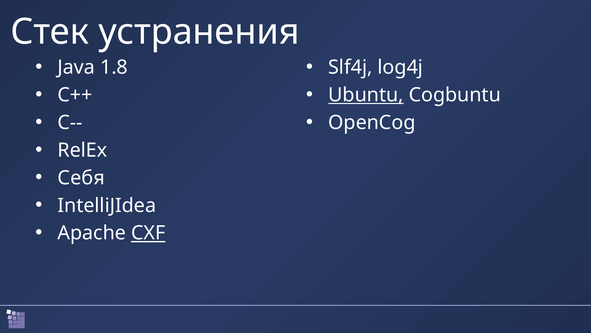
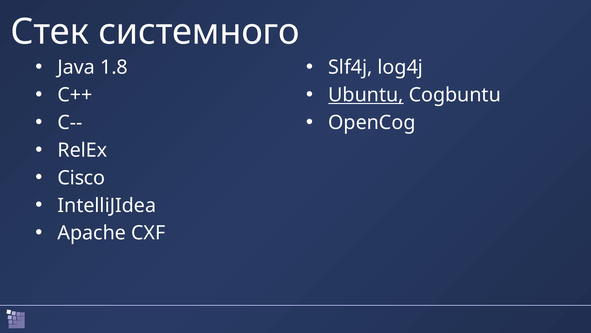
устранения: устранения -> системного (199, 32)
Себя: Себя -> Cisco (81, 178)
CXF underline: present -> none (148, 233)
